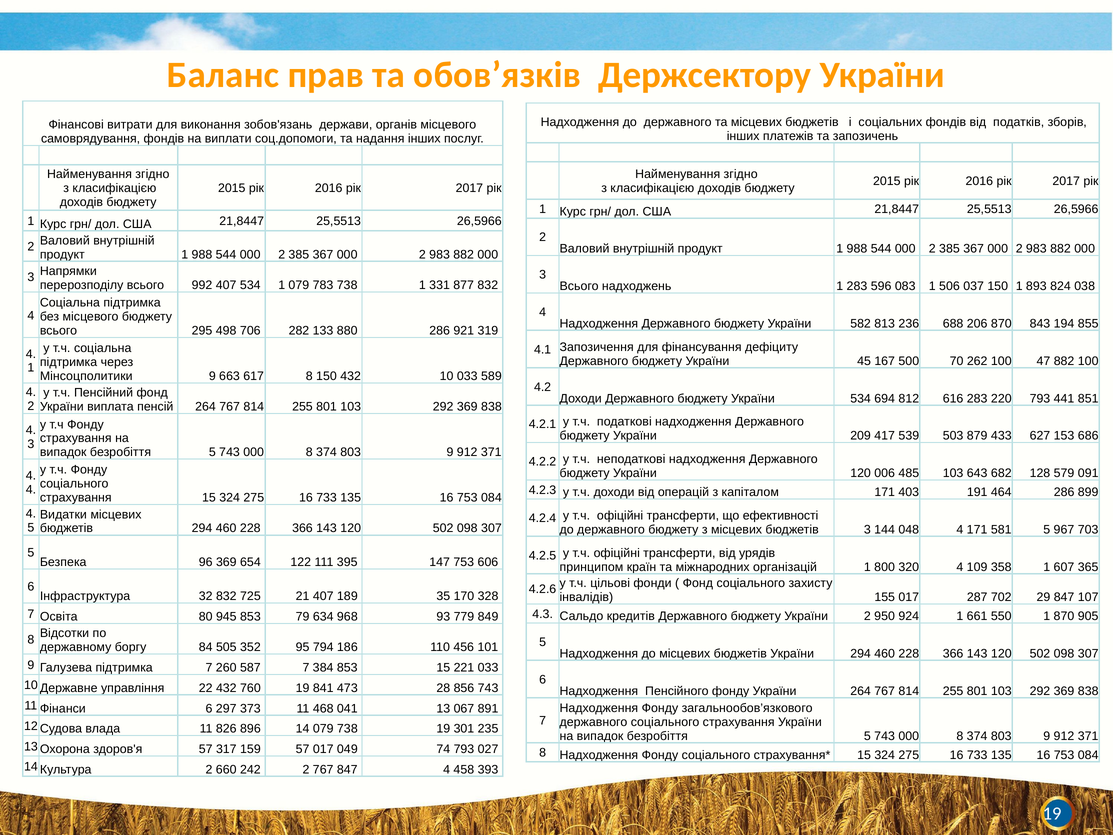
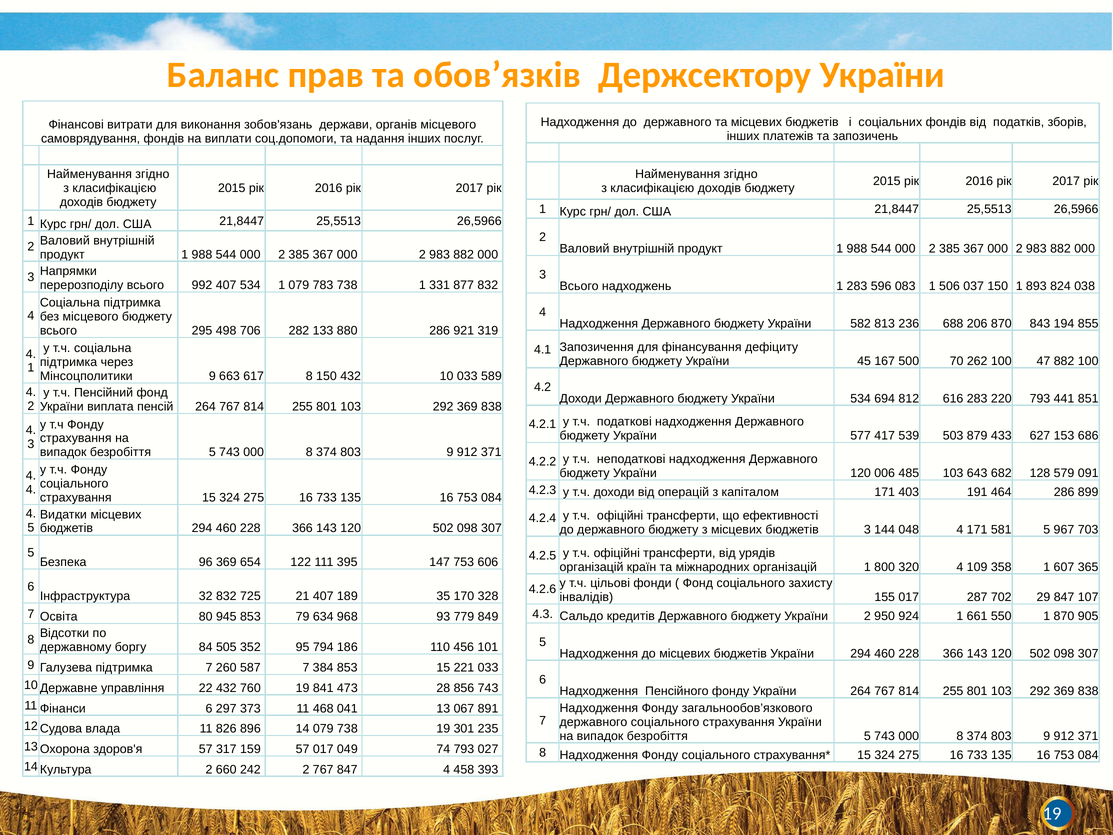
209: 209 -> 577 (861, 436)
принципом: принципом -> організацій (592, 567)
